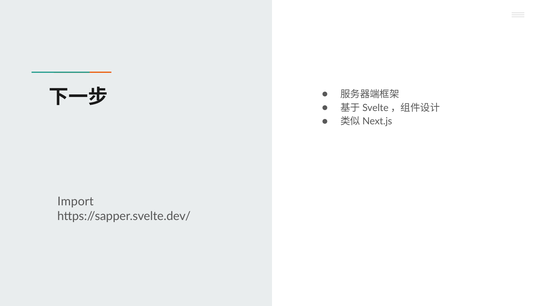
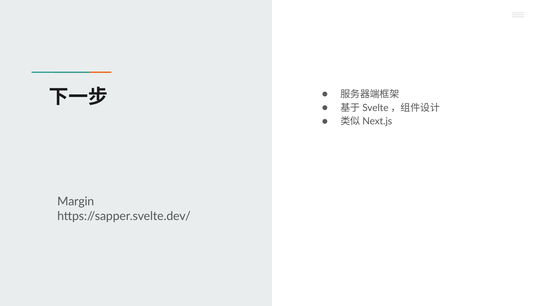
Import: Import -> Margin (76, 202)
